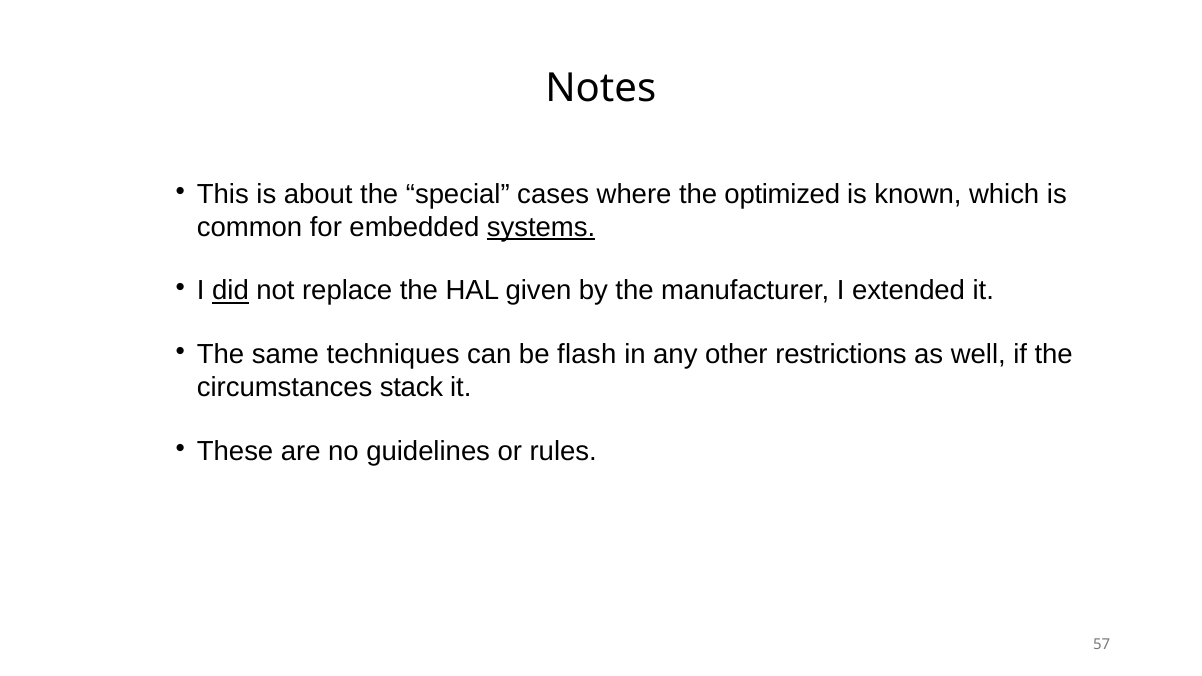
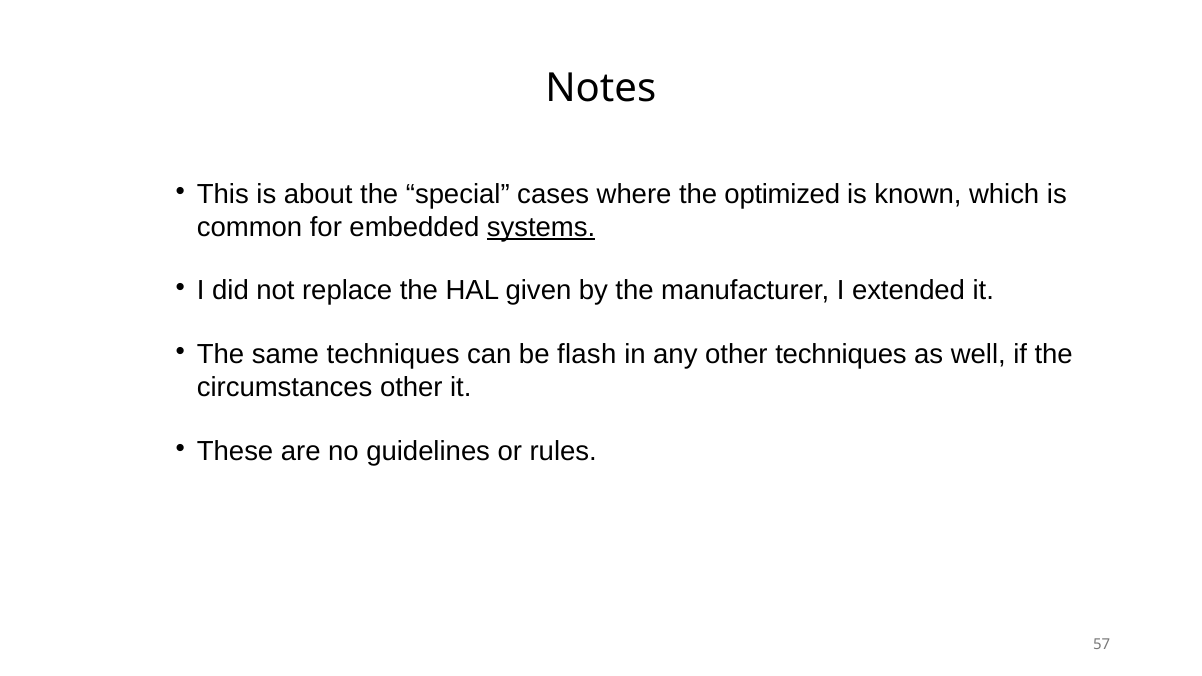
did underline: present -> none (230, 291)
other restrictions: restrictions -> techniques (841, 355)
circumstances stack: stack -> other (411, 388)
